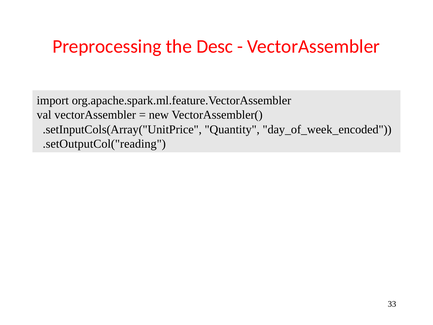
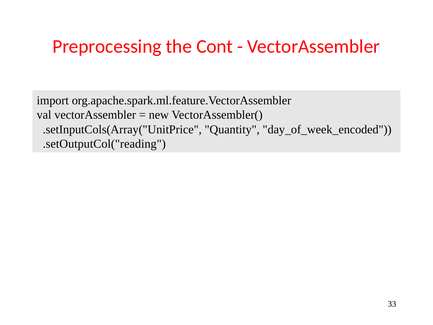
Desc: Desc -> Cont (215, 46)
